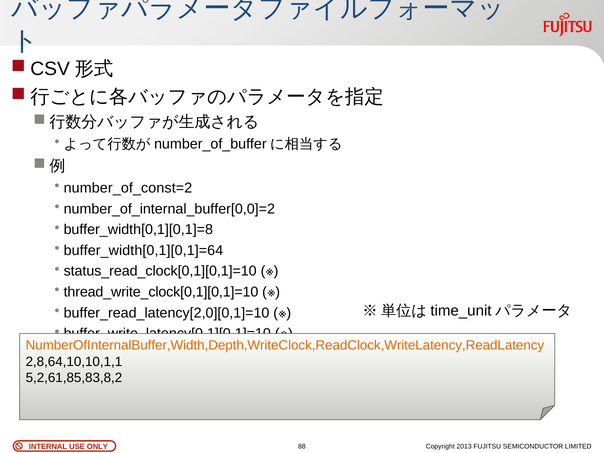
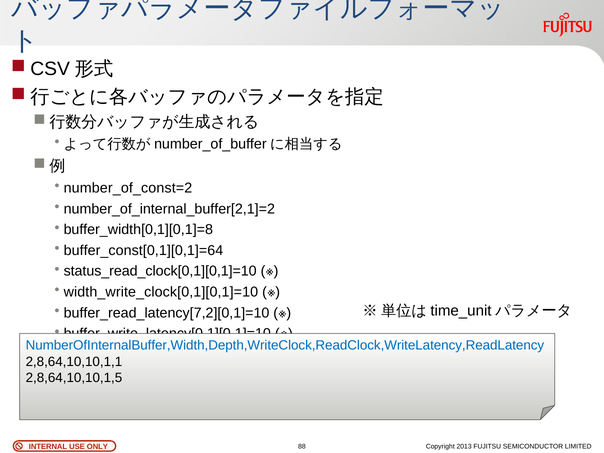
number_of_internal_buffer[0,0]=2: number_of_internal_buffer[0,0]=2 -> number_of_internal_buffer[2,1]=2 (169, 209)
buffer_width[0,1][0,1]=64: buffer_width[0,1][0,1]=64 -> buffer_const[0,1][0,1]=64 (143, 250)
thread_write_clock[0,1][0,1]=10: thread_write_clock[0,1][0,1]=10 -> width_write_clock[0,1][0,1]=10 (161, 292)
buffer_read_latency[2,0][0,1]=10: buffer_read_latency[2,0][0,1]=10 -> buffer_read_latency[7,2][0,1]=10 (167, 313)
NumberOfInternalBuffer,Width,Depth,WriteClock,ReadClock,WriteLatency,ReadLatency colour: orange -> blue (285, 346)
5,2,61,85,83,8,2: 5,2,61,85,83,8,2 -> 2,8,64,10,10,1,5 (74, 378)
